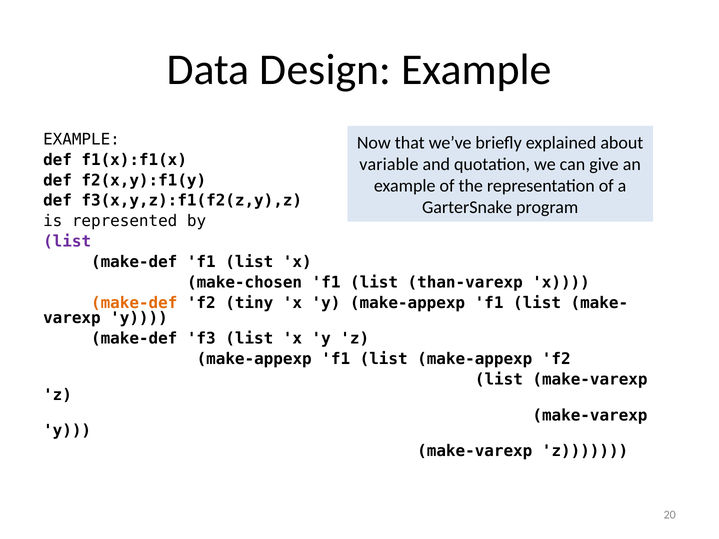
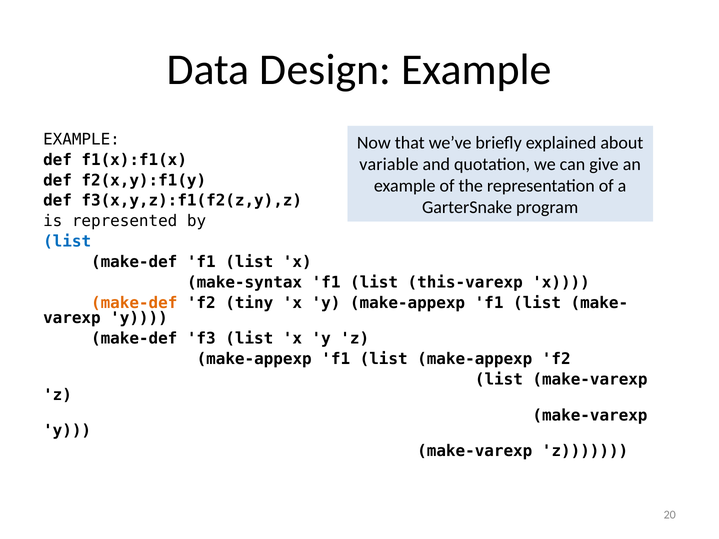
list colour: purple -> blue (67, 242)
make-chosen: make-chosen -> make-syntax (245, 283)
than-varexp: than-varexp -> this-varexp (465, 283)
